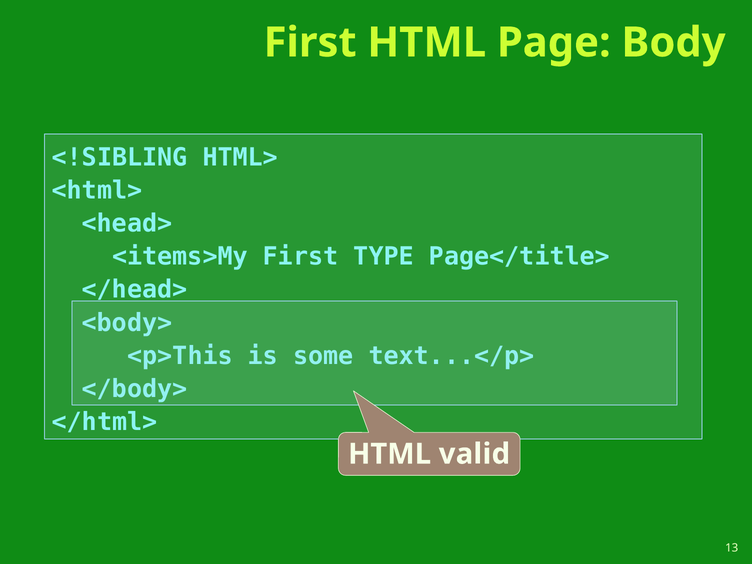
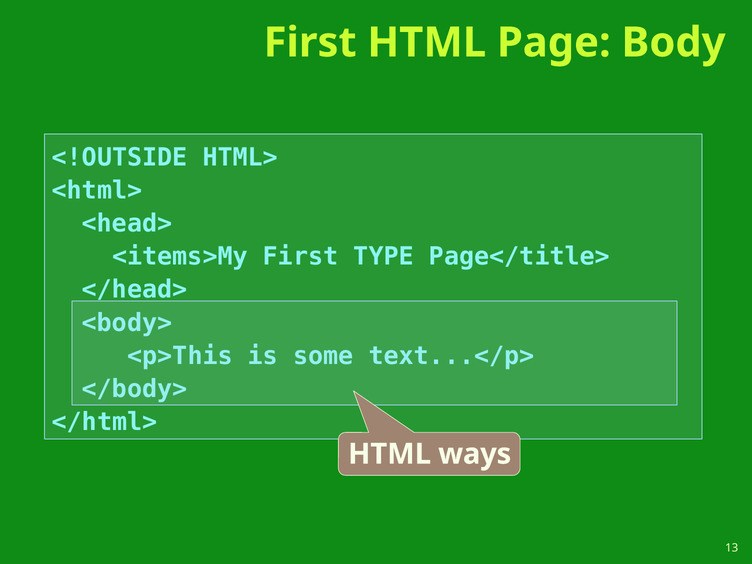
<!SIBLING: <!SIBLING -> <!OUTSIDE (120, 157)
valid: valid -> ways (475, 454)
